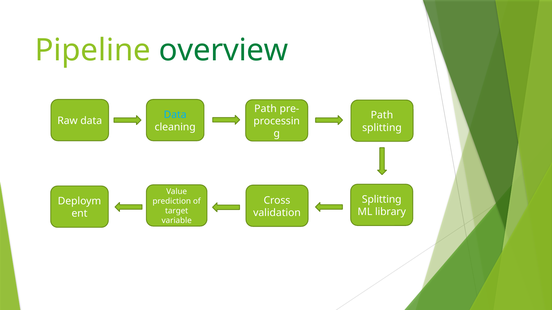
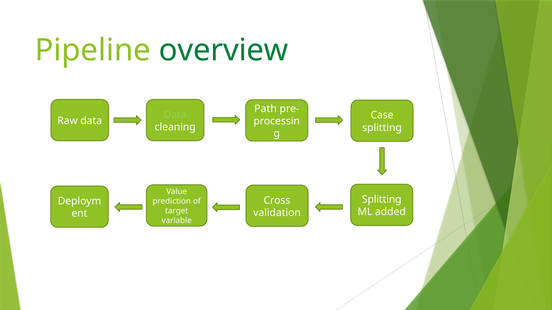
Data colour: light blue -> light green (175, 115)
Path: Path -> Case (382, 115)
library: library -> added (390, 212)
